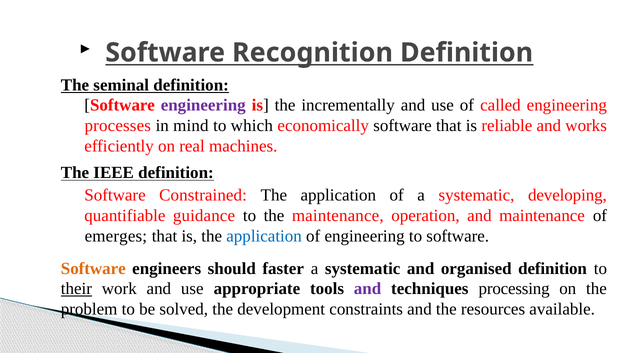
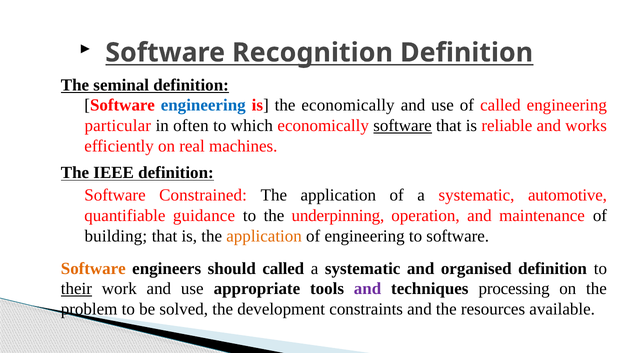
engineering colour: purple -> blue (203, 105)
the incrementally: incrementally -> economically (348, 105)
processes: processes -> particular (118, 126)
mind: mind -> often (191, 126)
software underline: none -> present (403, 126)
developing: developing -> automotive (567, 195)
the maintenance: maintenance -> underpinning (338, 215)
emerges: emerges -> building (116, 236)
application colour: blue -> orange (264, 236)
should faster: faster -> called (283, 268)
